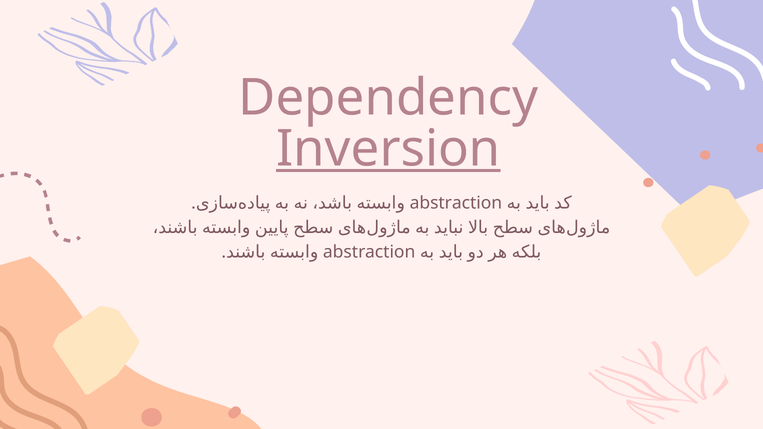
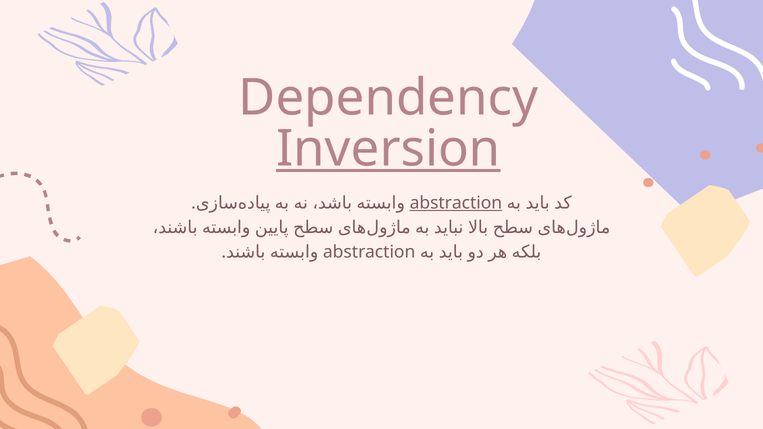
abstraction underline: none -> present (456, 203)
